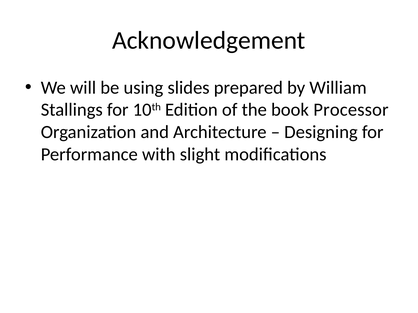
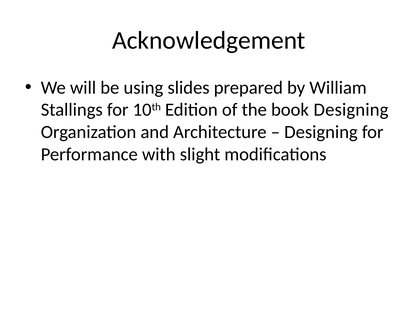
book Processor: Processor -> Designing (351, 110)
